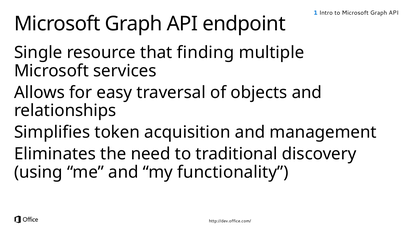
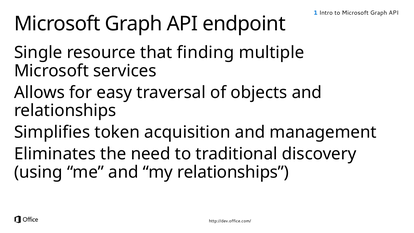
my functionality: functionality -> relationships (233, 172)
